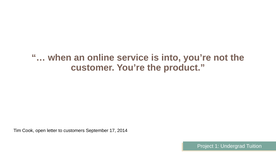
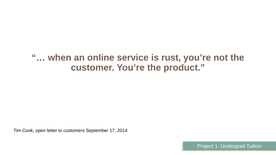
into: into -> rust (171, 58)
